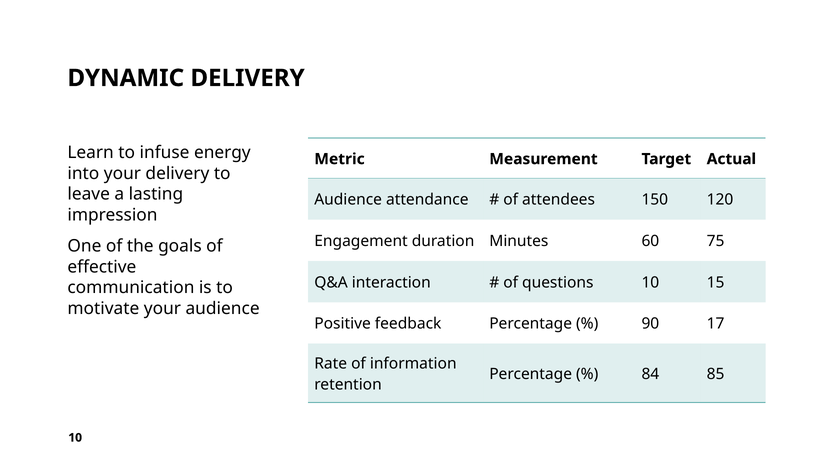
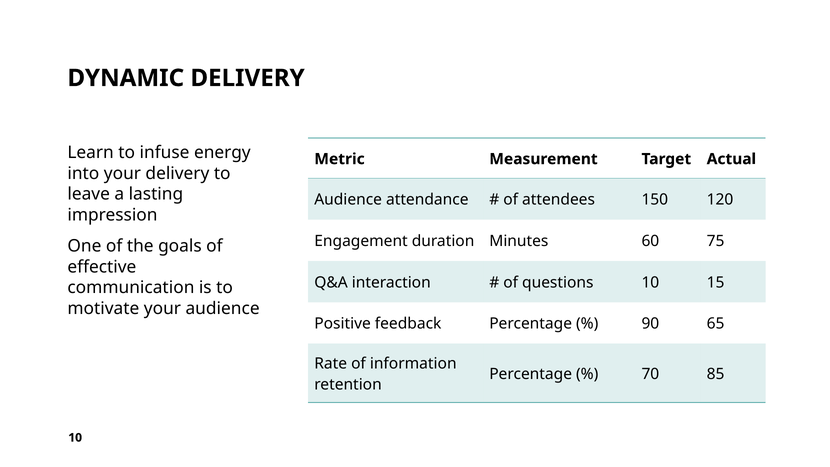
17: 17 -> 65 (716, 324)
84: 84 -> 70 (650, 374)
